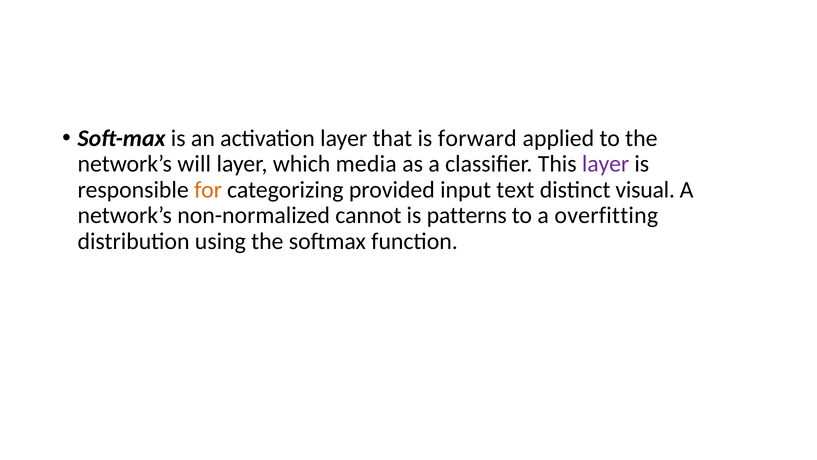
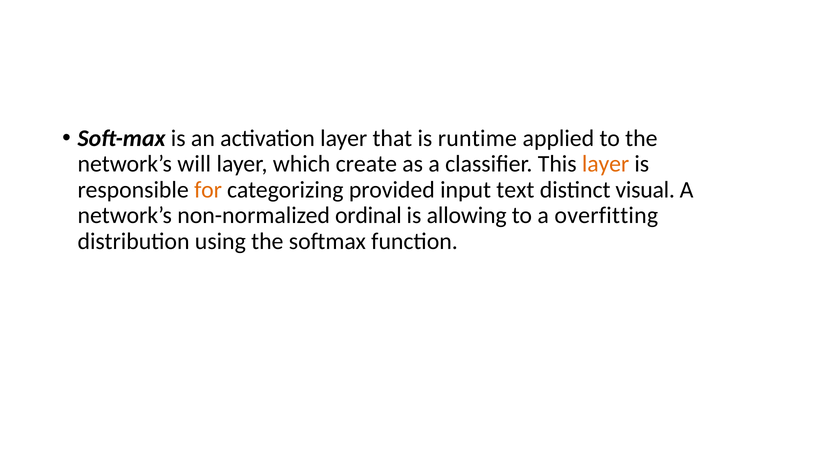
forward: forward -> runtime (477, 138)
media: media -> create (366, 164)
layer colour: purple -> orange (606, 164)
cannot: cannot -> ordinal (368, 215)
patterns: patterns -> allowing (467, 215)
